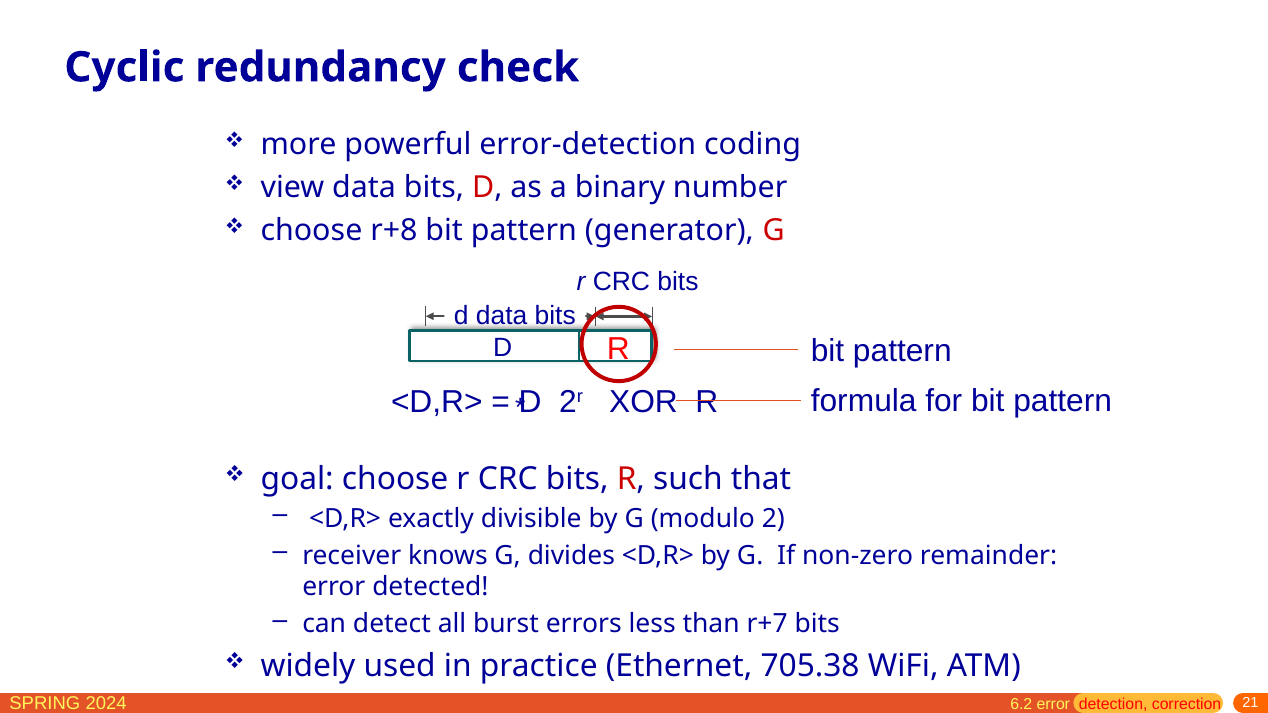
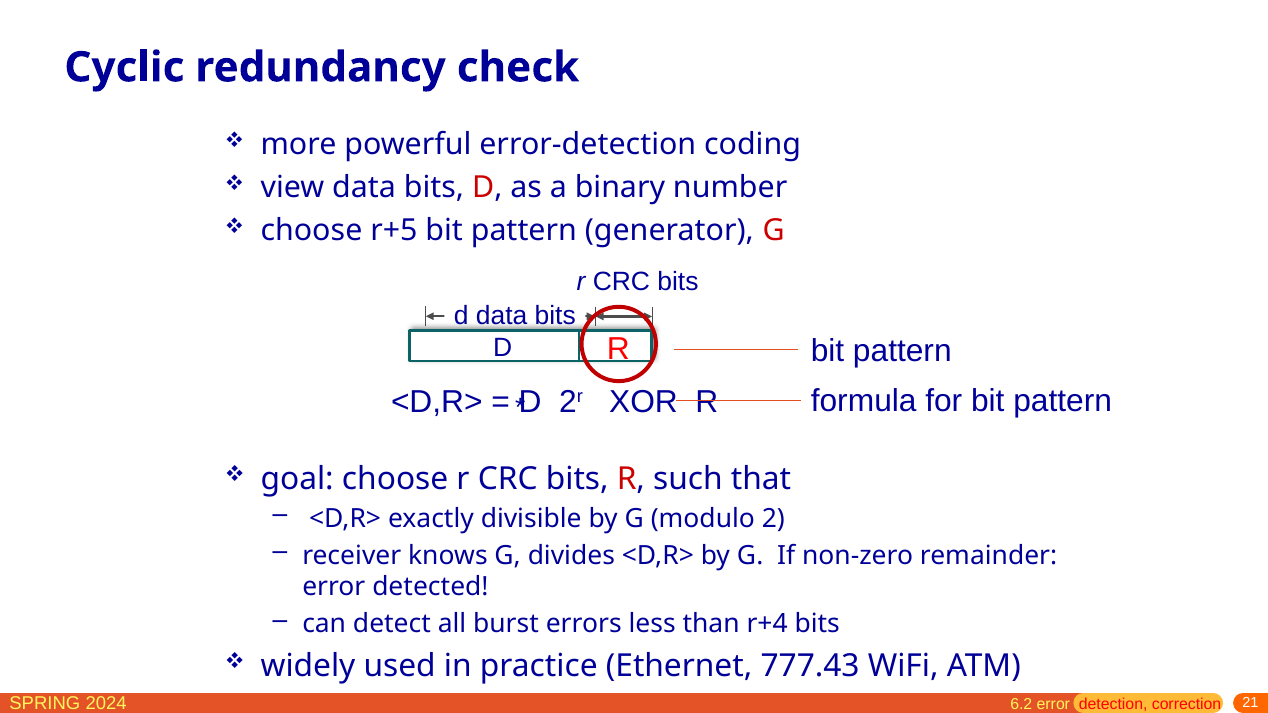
r+8: r+8 -> r+5 (394, 230)
r+7: r+7 -> r+4 (767, 624)
705.38: 705.38 -> 777.43 (810, 666)
